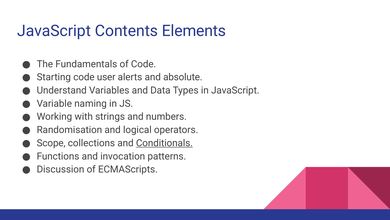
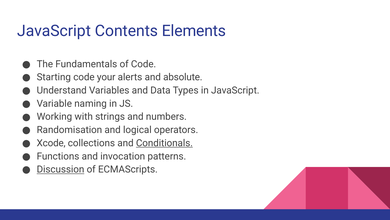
user: user -> your (106, 77)
Scope: Scope -> Xcode (51, 143)
Discussion underline: none -> present (60, 169)
